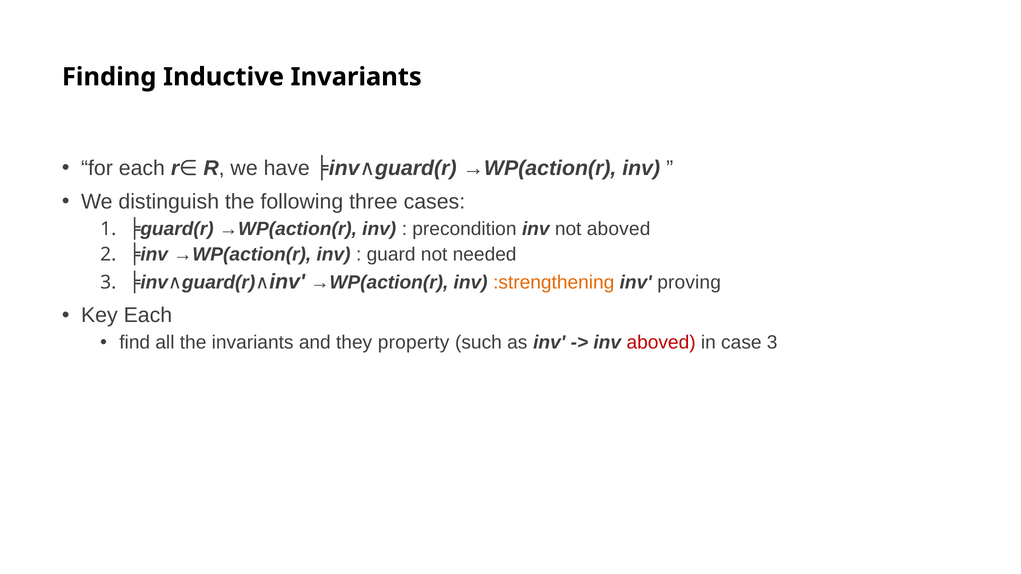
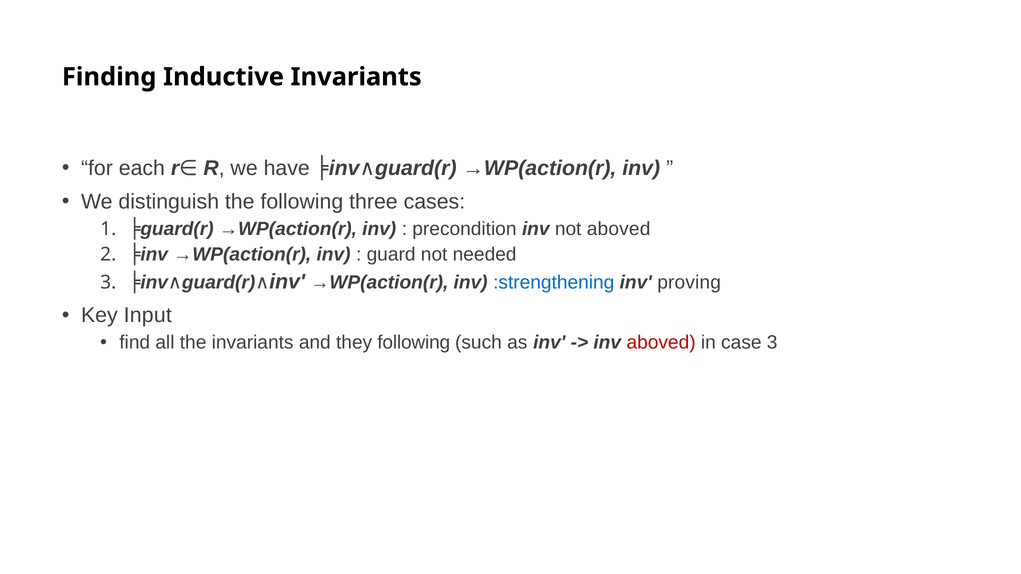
:strengthening colour: orange -> blue (554, 283)
Key Each: Each -> Input (148, 316)
they property: property -> following (414, 343)
